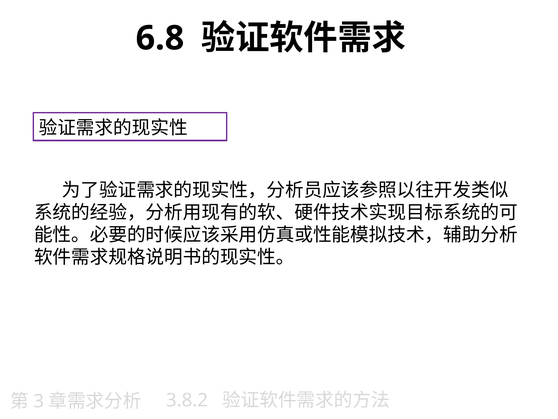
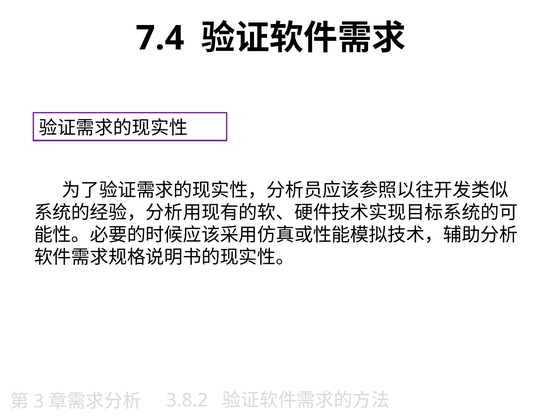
6.8: 6.8 -> 7.4 (160, 38)
